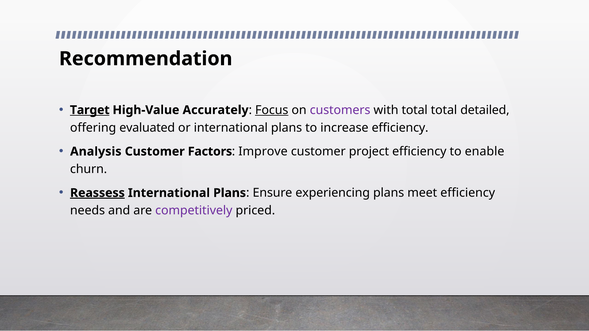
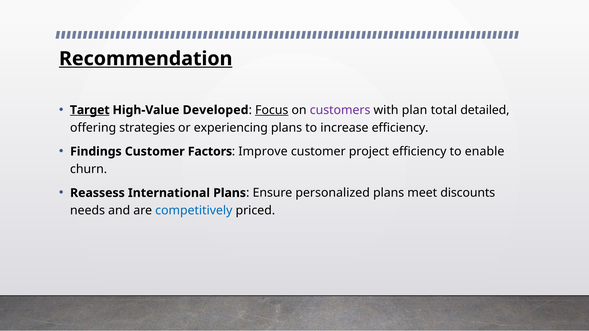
Recommendation underline: none -> present (146, 59)
Accurately: Accurately -> Developed (216, 110)
with total: total -> plan (415, 110)
evaluated: evaluated -> strategies (147, 128)
or international: international -> experiencing (231, 128)
Analysis: Analysis -> Findings (96, 152)
Reassess underline: present -> none (97, 193)
experiencing: experiencing -> personalized (333, 193)
meet efficiency: efficiency -> discounts (468, 193)
competitively colour: purple -> blue (194, 211)
